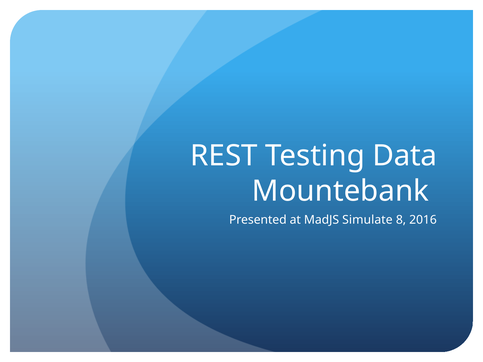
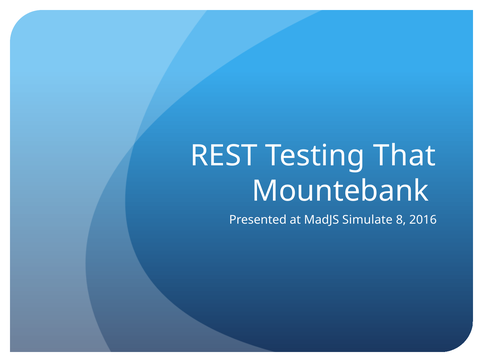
Data: Data -> That (405, 156)
